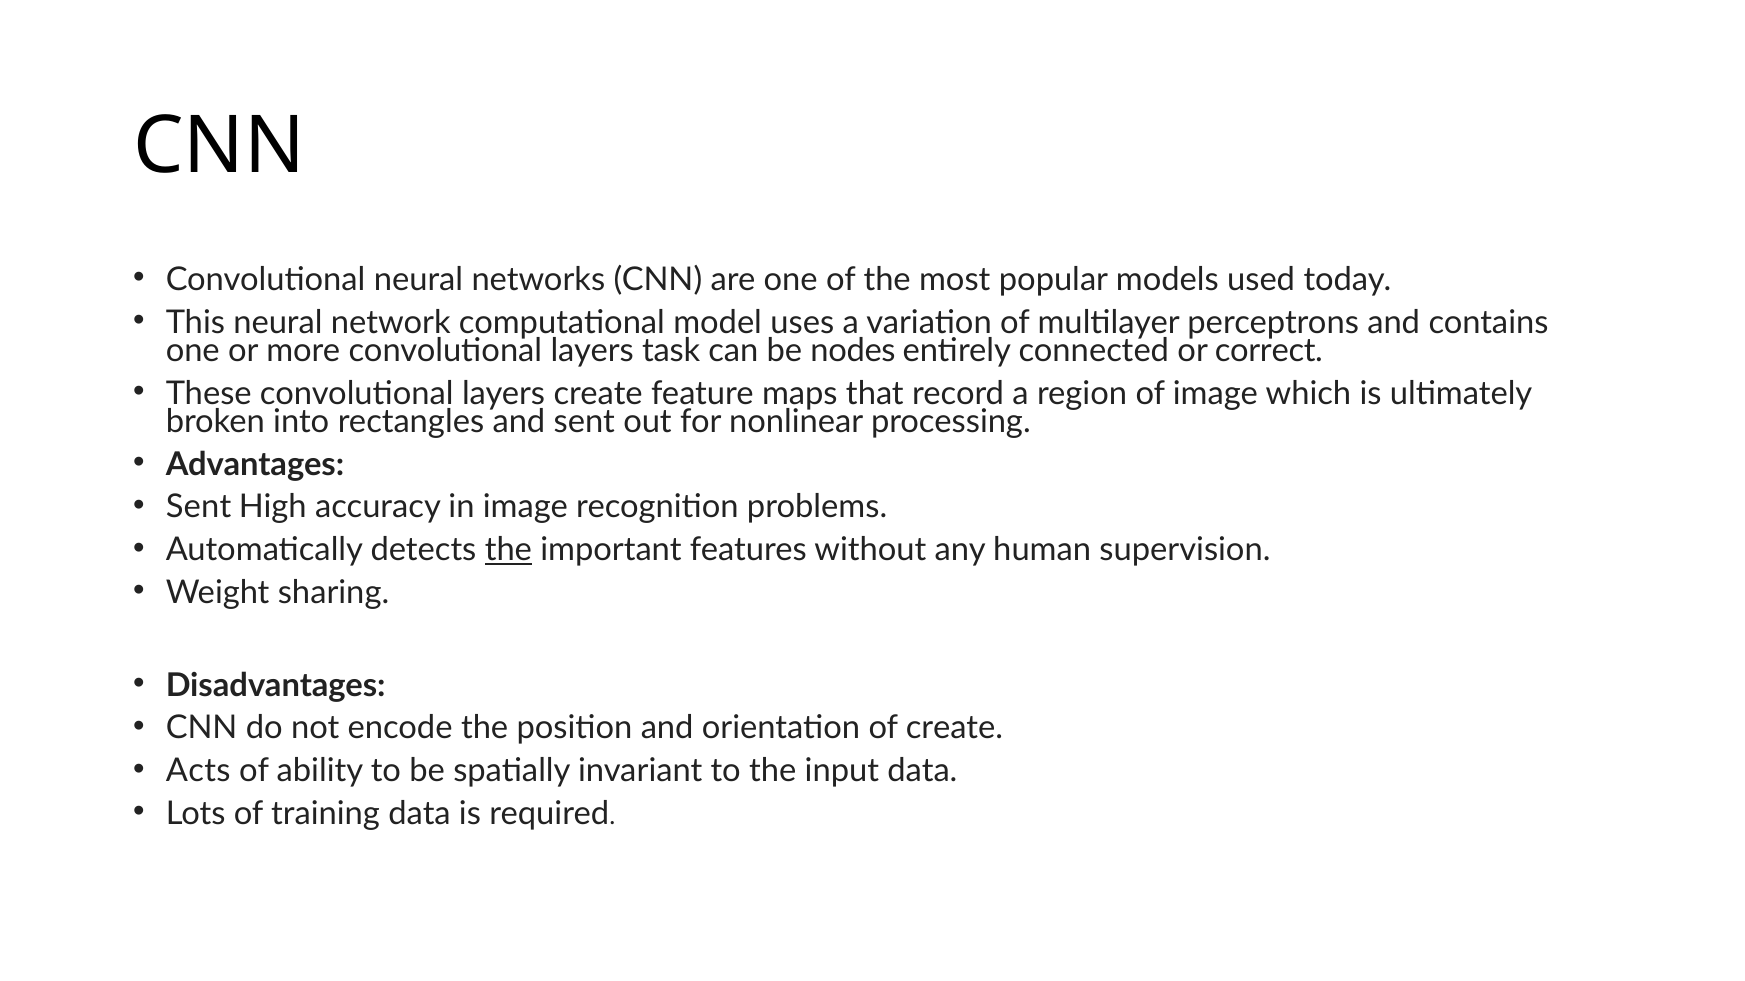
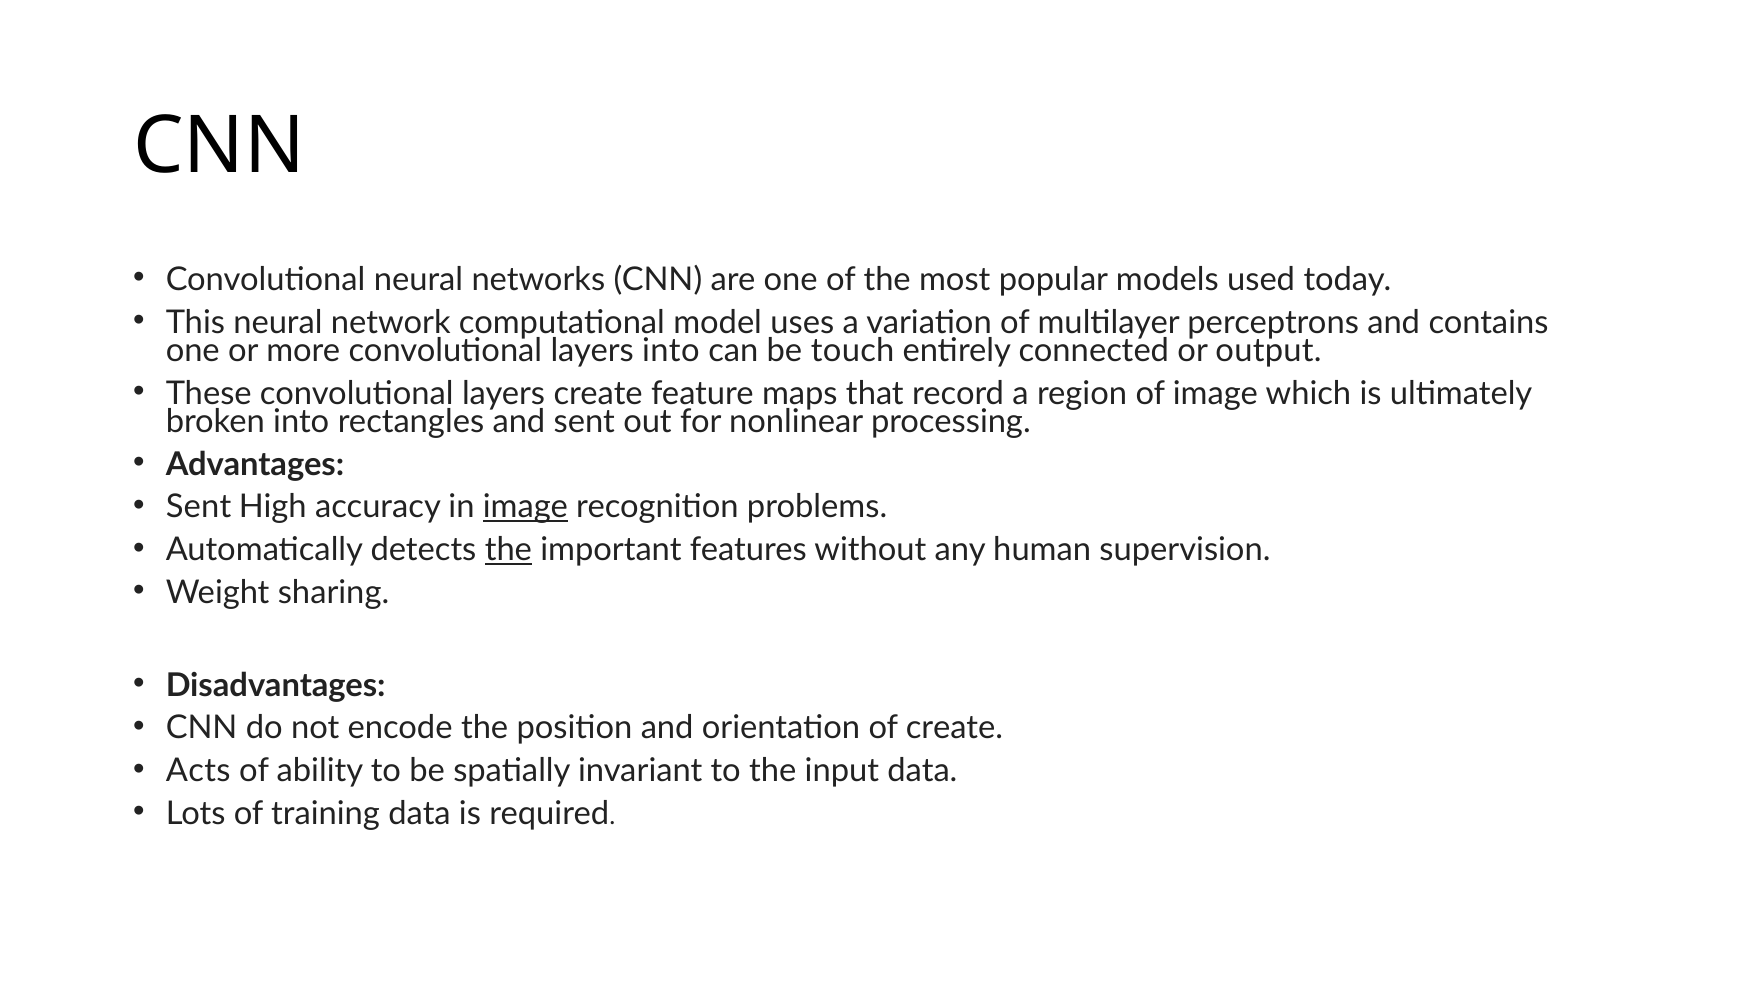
layers task: task -> into (671, 351)
nodes: nodes -> touch (853, 351)
correct: correct -> output (1269, 351)
image underline: none -> present (525, 507)
